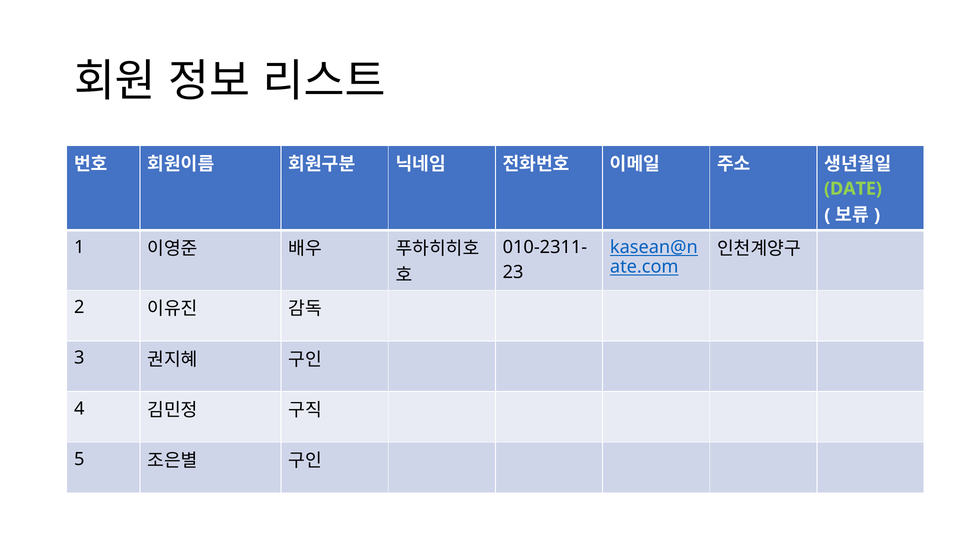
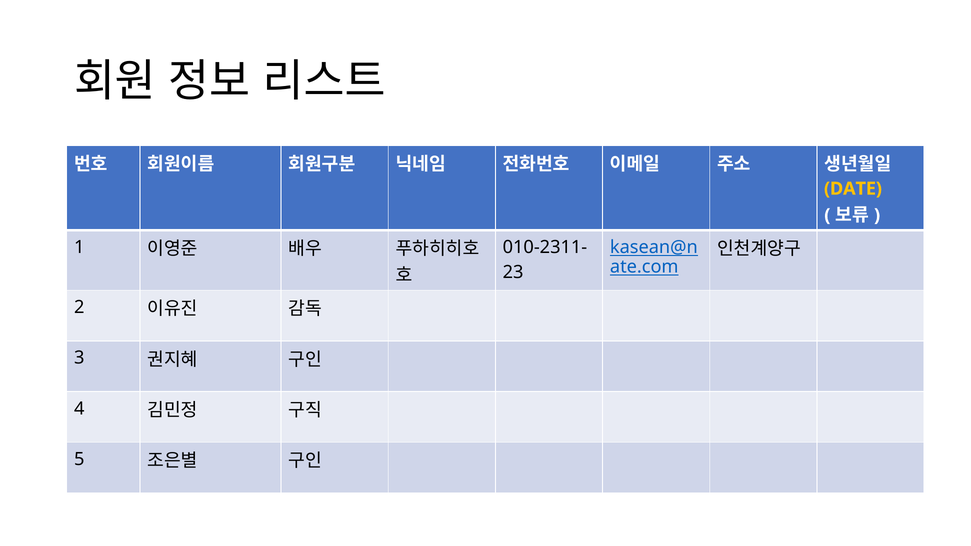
DATE colour: light green -> yellow (853, 189)
